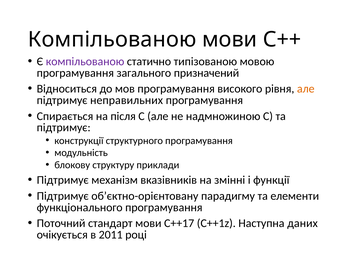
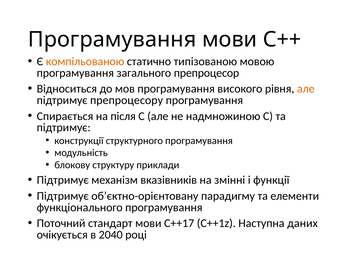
Компільованою: Компільованою -> Програмування (112, 40)
компільованою colour: purple -> orange (85, 62)
призначений: призначений -> препроцесор (207, 73)
неправильних: неправильних -> препроцесору (127, 100)
2011: 2011 -> 2040 (111, 235)
